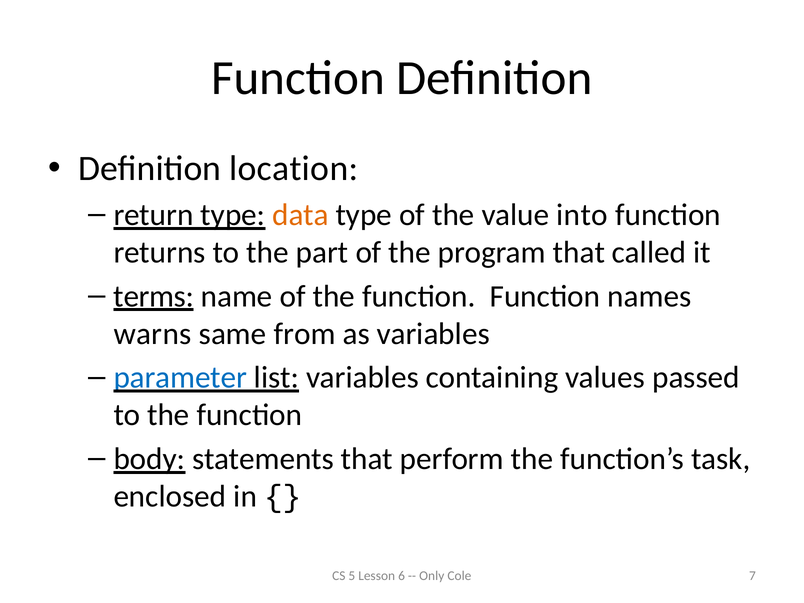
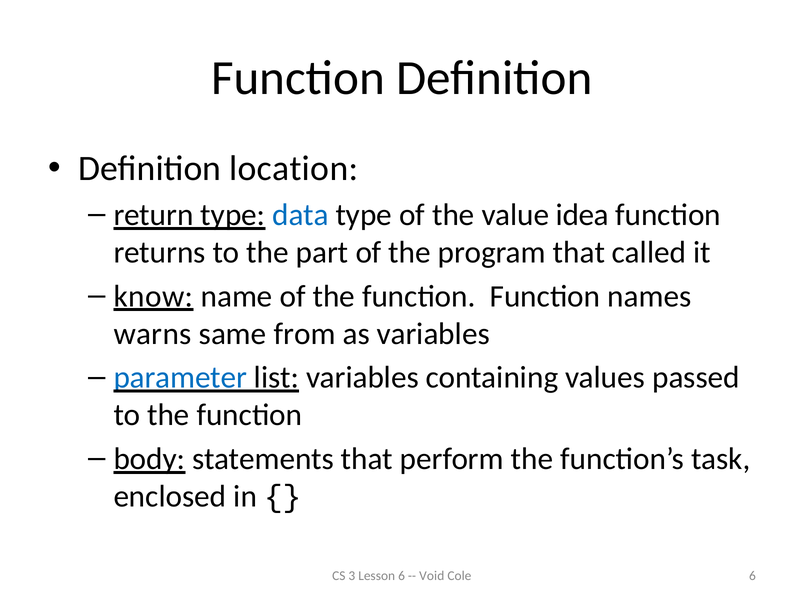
data colour: orange -> blue (300, 215)
into: into -> idea (582, 215)
terms: terms -> know (153, 296)
5: 5 -> 3 (352, 576)
Only: Only -> Void (432, 576)
Cole 7: 7 -> 6 (752, 576)
